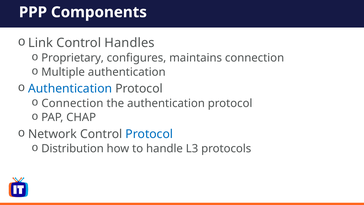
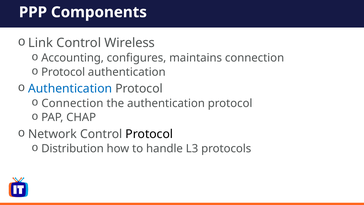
Handles: Handles -> Wireless (130, 43)
Proprietary: Proprietary -> Accounting (73, 58)
Multiple: Multiple -> Protocol (63, 72)
Protocol colour: blue -> black (149, 134)
